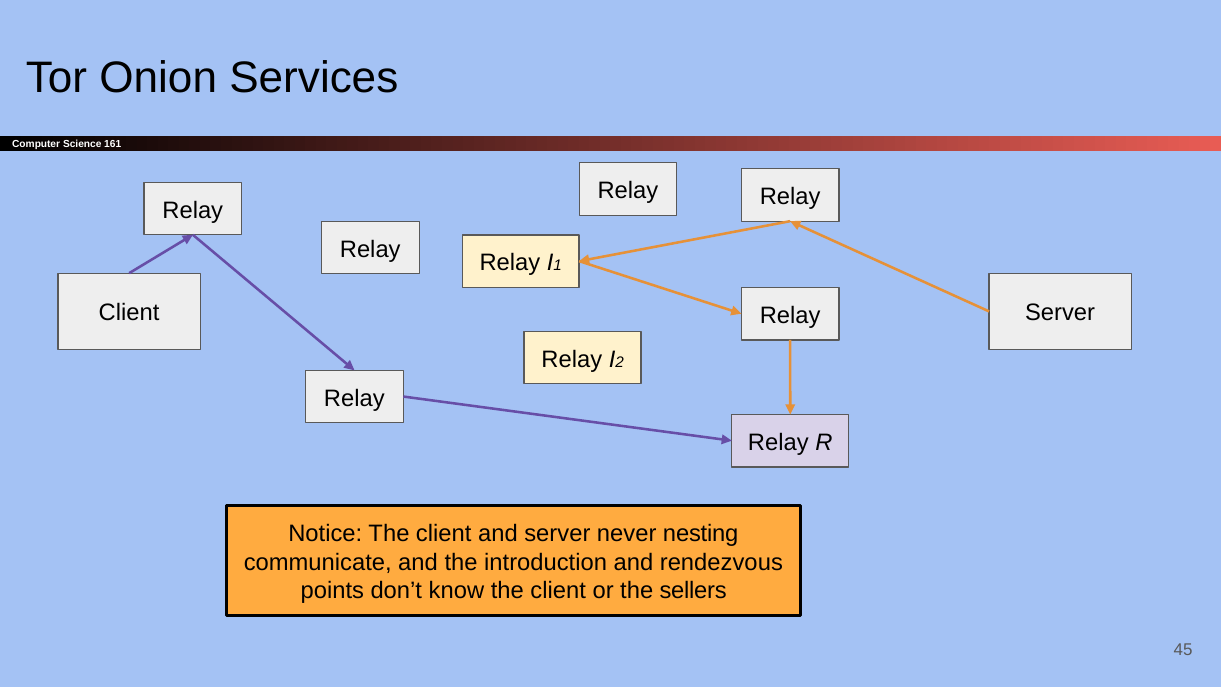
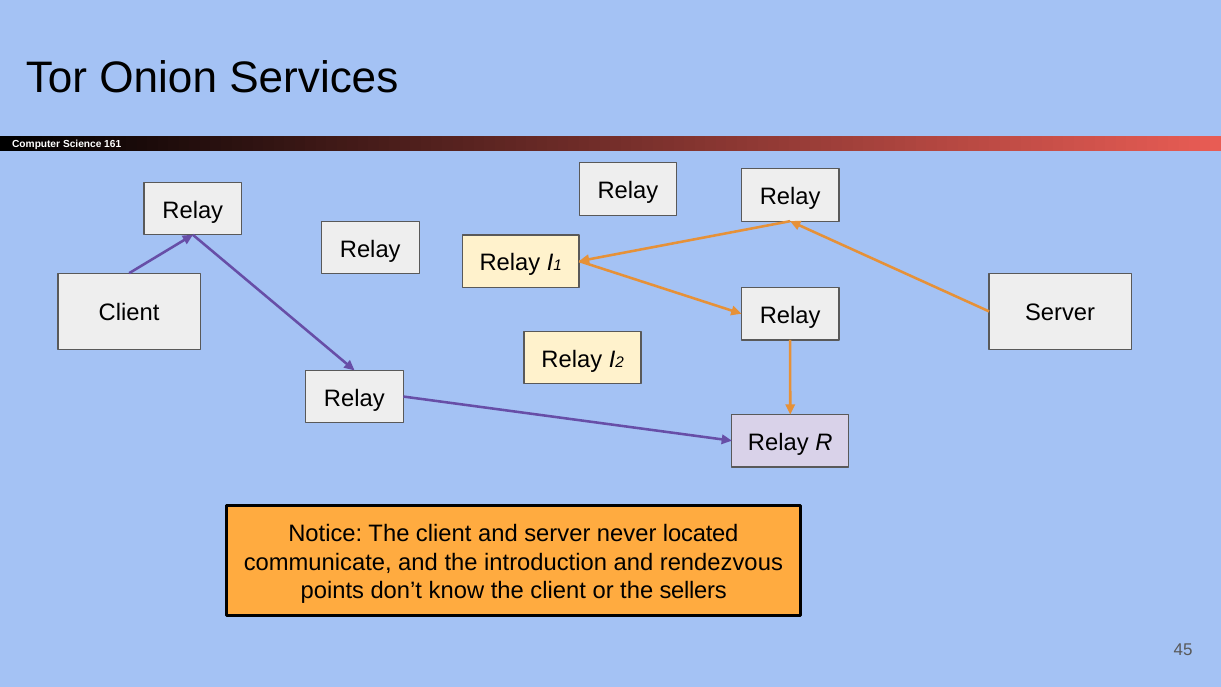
nesting: nesting -> located (701, 534)
